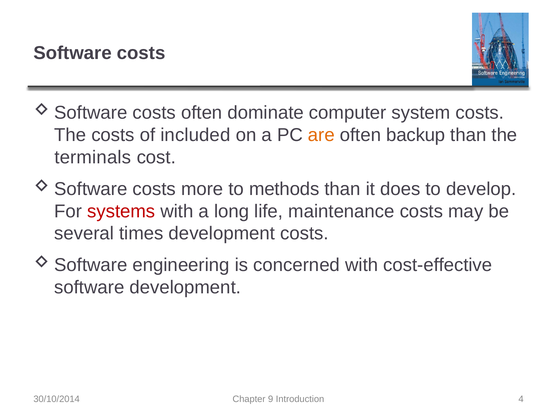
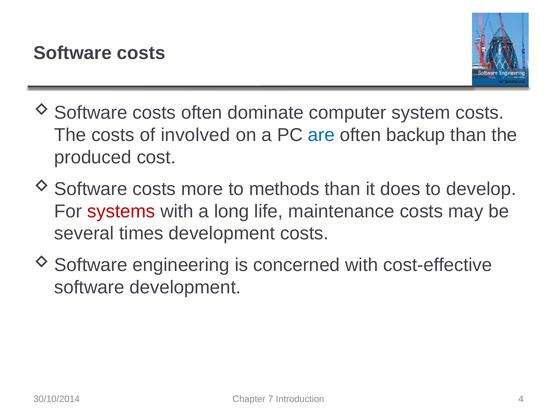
included: included -> involved (195, 135)
are colour: orange -> blue (321, 135)
terminals: terminals -> produced (93, 157)
9: 9 -> 7 (271, 399)
